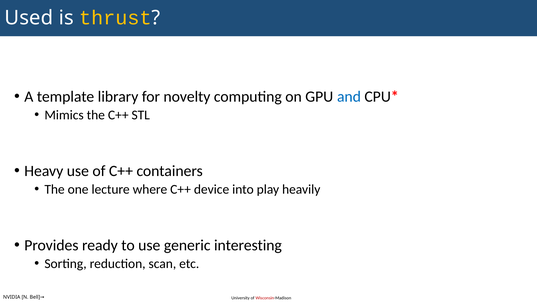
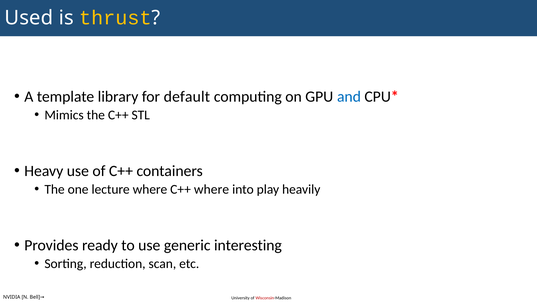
novelty: novelty -> default (187, 97)
C++ device: device -> where (211, 189)
